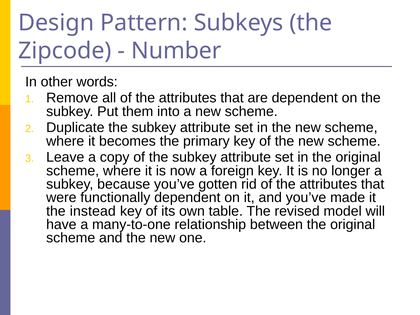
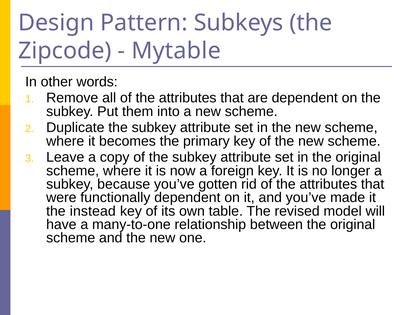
Number: Number -> Mytable (176, 51)
